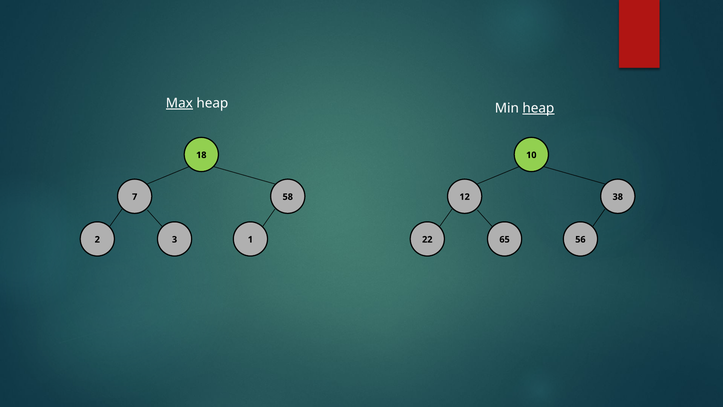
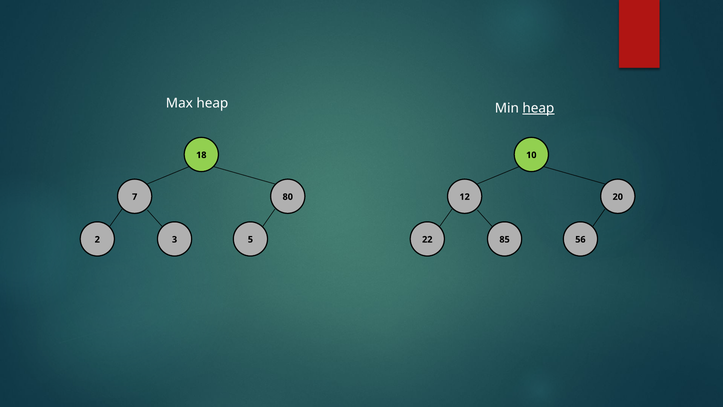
Max underline: present -> none (179, 103)
58: 58 -> 80 (288, 197)
38: 38 -> 20 (618, 197)
1: 1 -> 5 (250, 239)
65: 65 -> 85 (505, 239)
